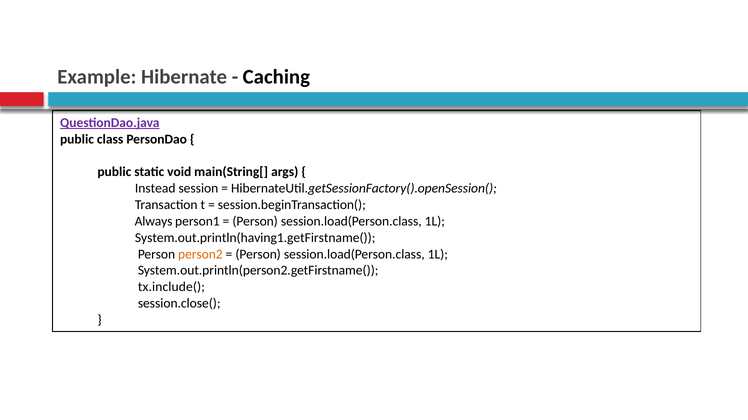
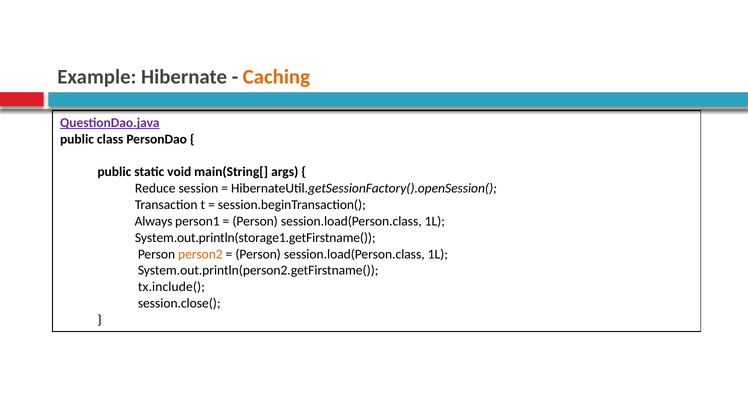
Caching colour: black -> orange (276, 77)
Instead: Instead -> Reduce (155, 189)
System.out.println(having1.getFirstname(: System.out.println(having1.getFirstname( -> System.out.println(storage1.getFirstname( (255, 238)
